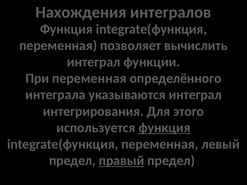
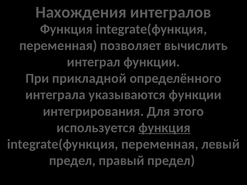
При переменная: переменная -> прикладной (89, 79)
указываются интеграл: интеграл -> функции (195, 95)
правый underline: present -> none (122, 161)
